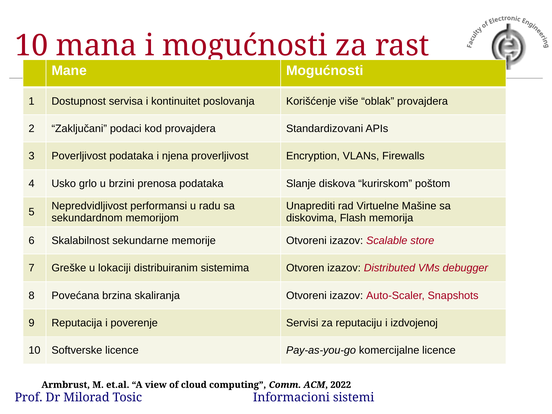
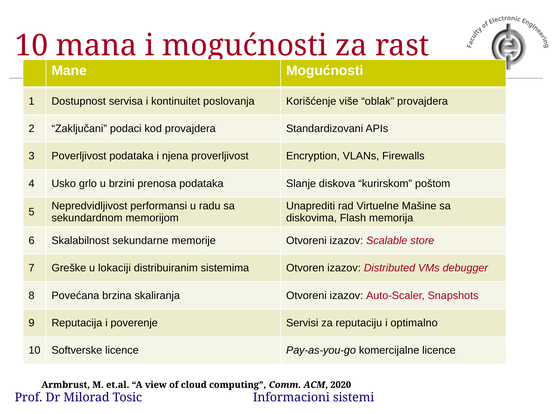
izdvojenoj: izdvojenoj -> optimalno (414, 323)
2022: 2022 -> 2020 (341, 385)
